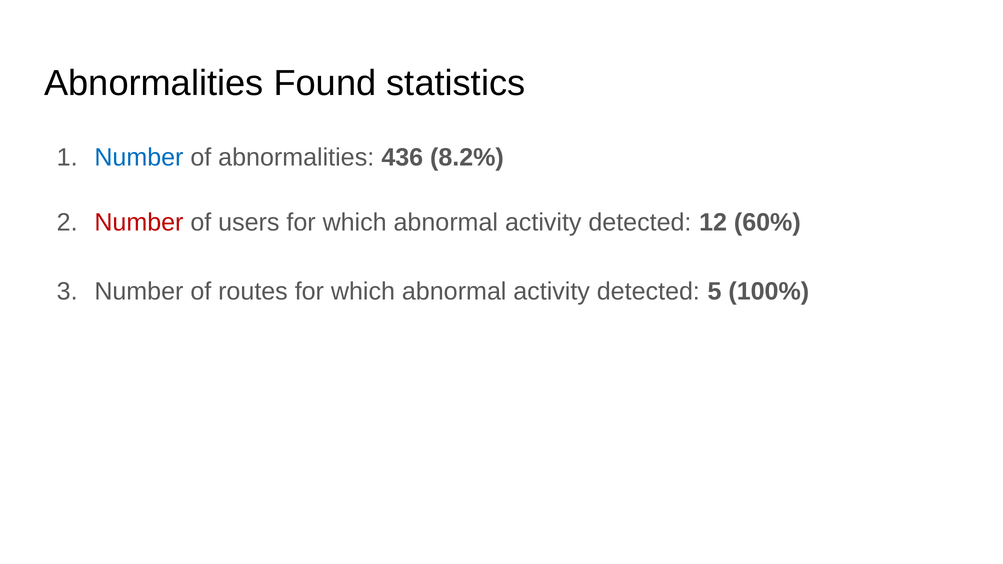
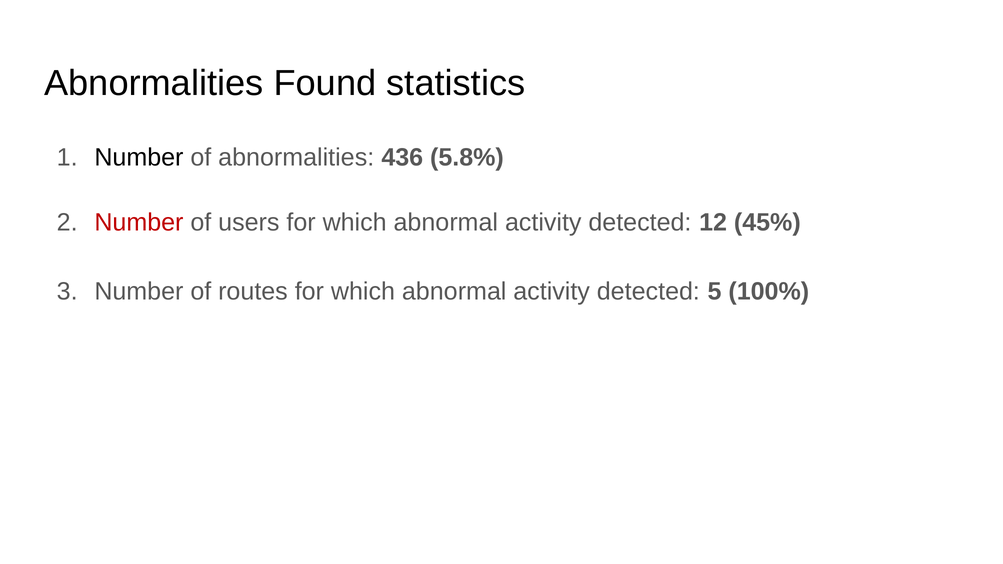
Number colour: blue -> black (139, 158)
8.2%: 8.2% -> 5.8% (467, 158)
60%: 60% -> 45% (767, 222)
